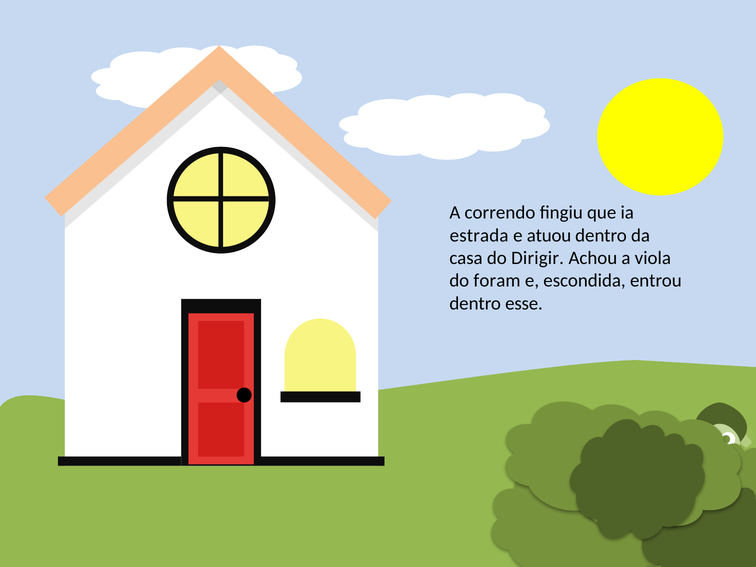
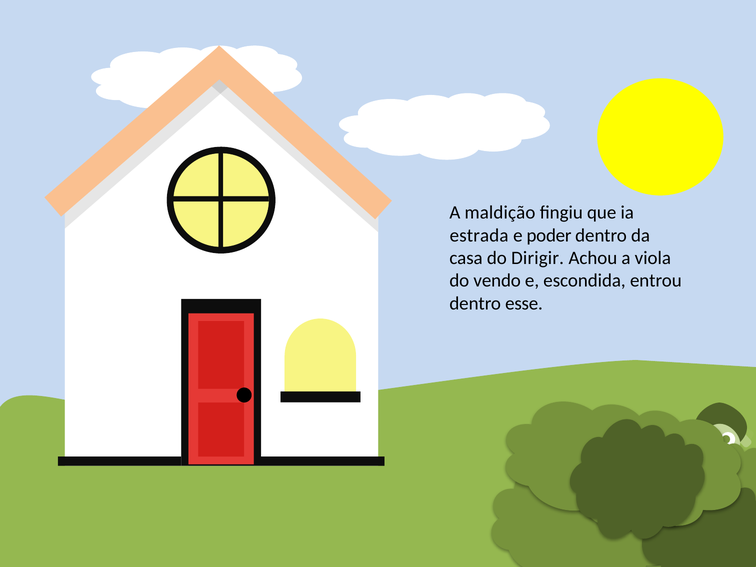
correndo: correndo -> maldição (500, 213)
atuou: atuou -> poder (549, 235)
foram: foram -> vendo (497, 281)
